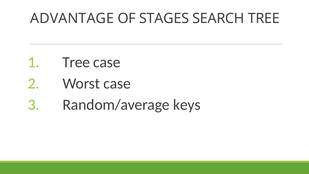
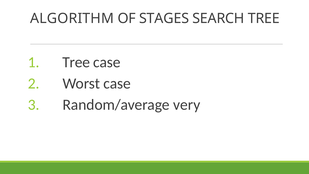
ADVANTAGE: ADVANTAGE -> ALGORITHM (72, 18)
keys: keys -> very (187, 105)
